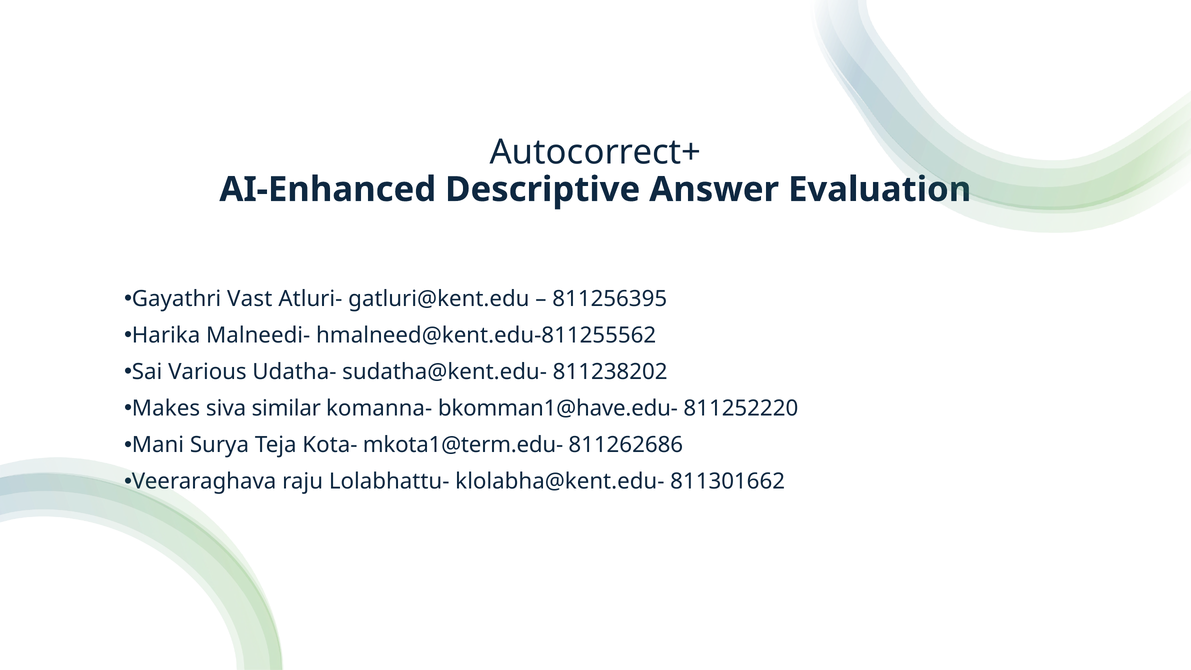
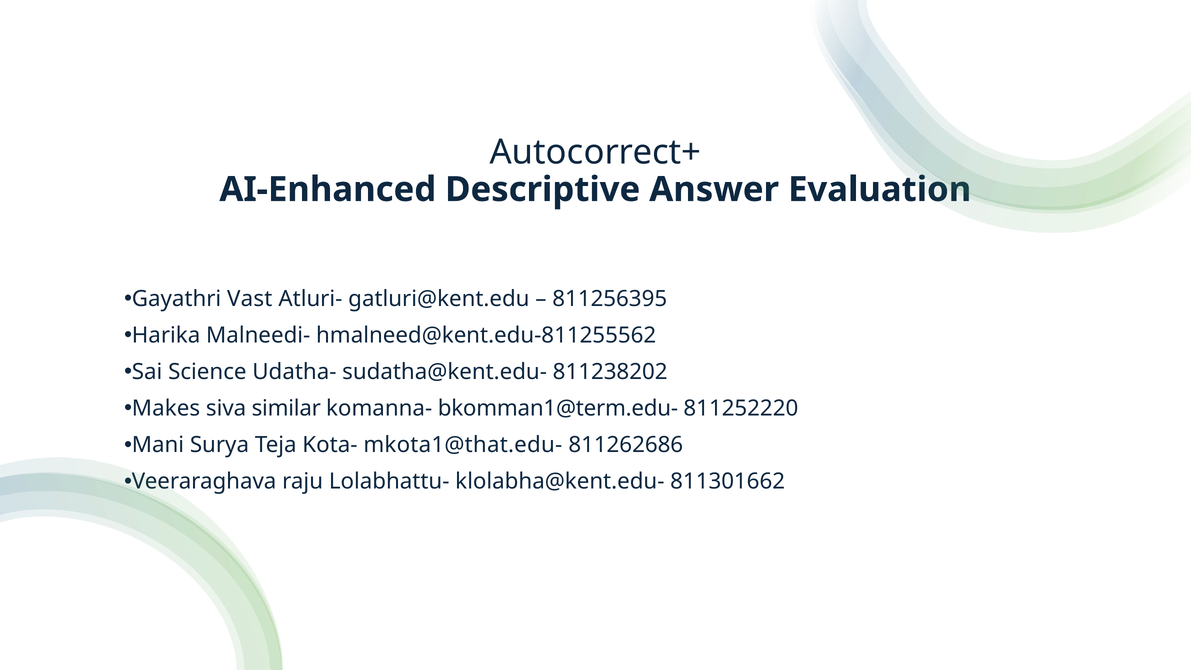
Various: Various -> Science (207, 372)
bkomman1@have.edu-: bkomman1@have.edu- -> bkomman1@term.edu- (558, 408)
mkota1@term.edu-: mkota1@term.edu- -> mkota1@that.edu- (463, 445)
